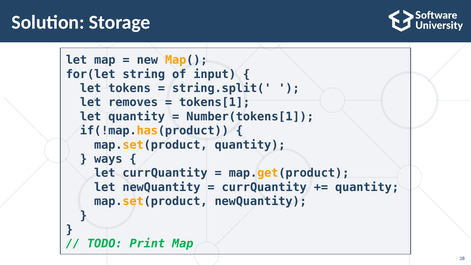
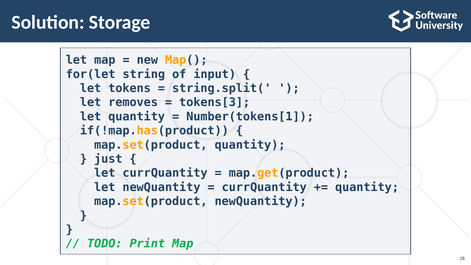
tokens[1: tokens[1 -> tokens[3 (215, 102)
ways: ways -> just (108, 159)
